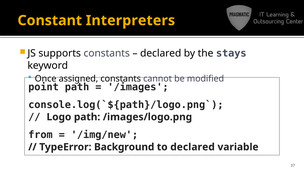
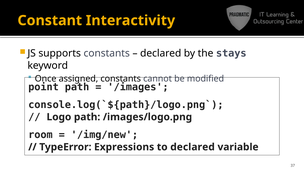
Interpreters: Interpreters -> Interactivity (130, 20)
from: from -> room (40, 135)
Background: Background -> Expressions (124, 147)
